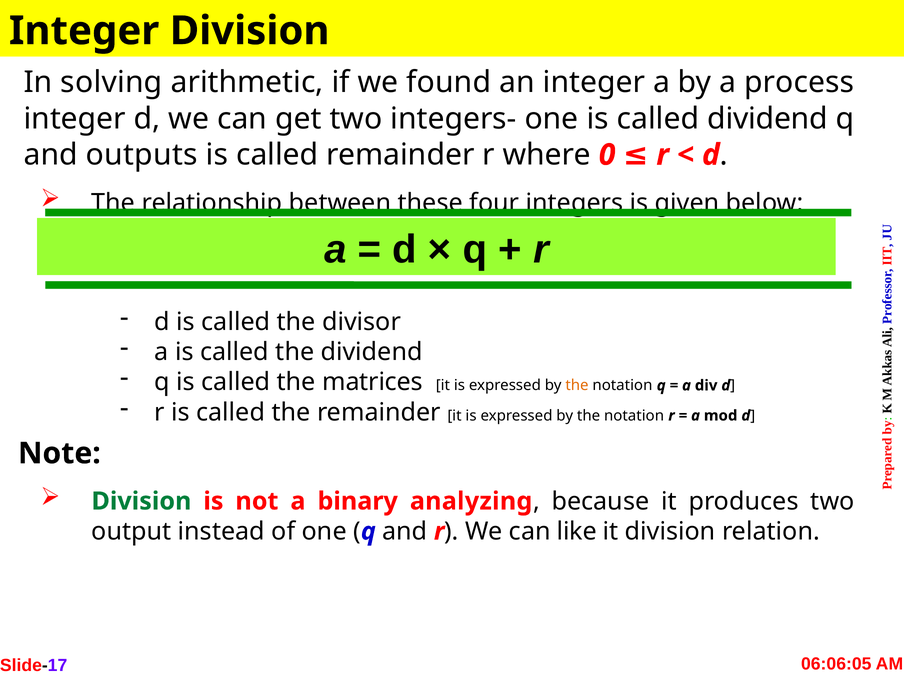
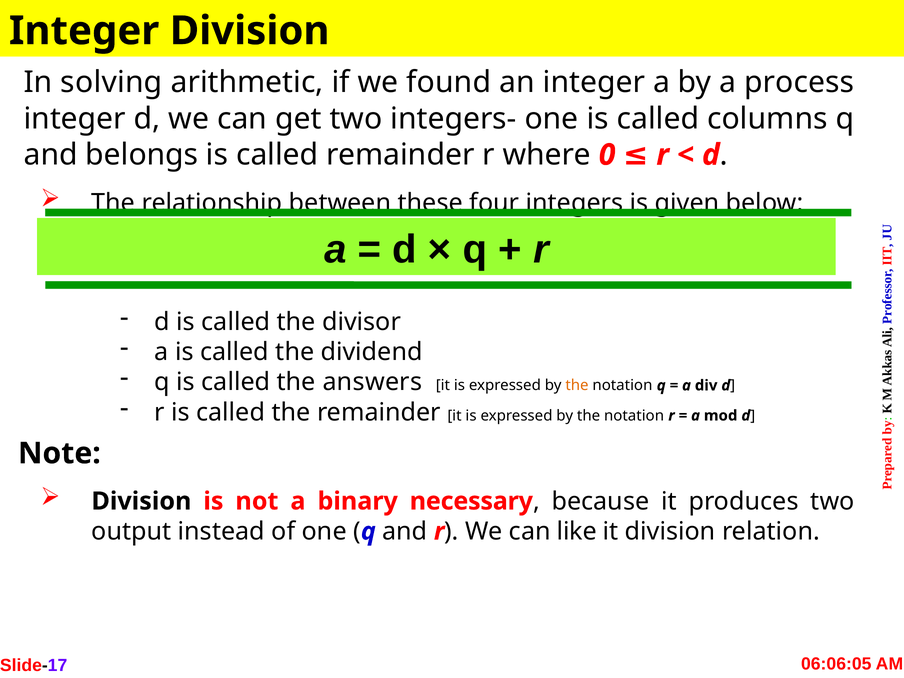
called dividend: dividend -> columns (767, 119)
outputs: outputs -> belongs (142, 155)
matrices: matrices -> answers (372, 382)
Division colour: green -> black (141, 501)
analyzing: analyzing -> necessary (471, 501)
